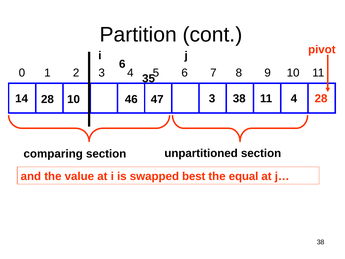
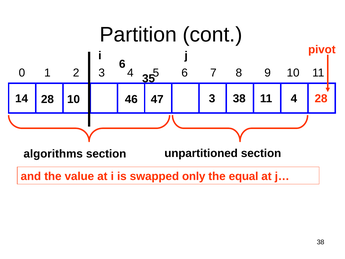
comparing: comparing -> algorithms (53, 154)
best: best -> only (194, 176)
